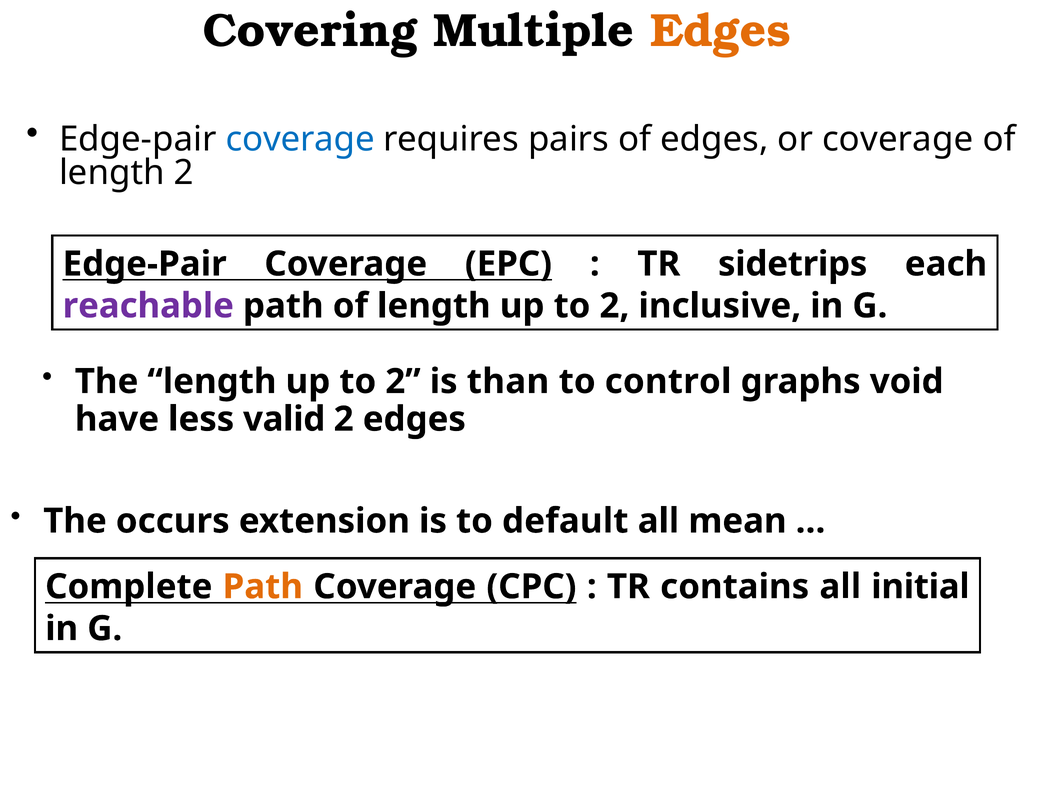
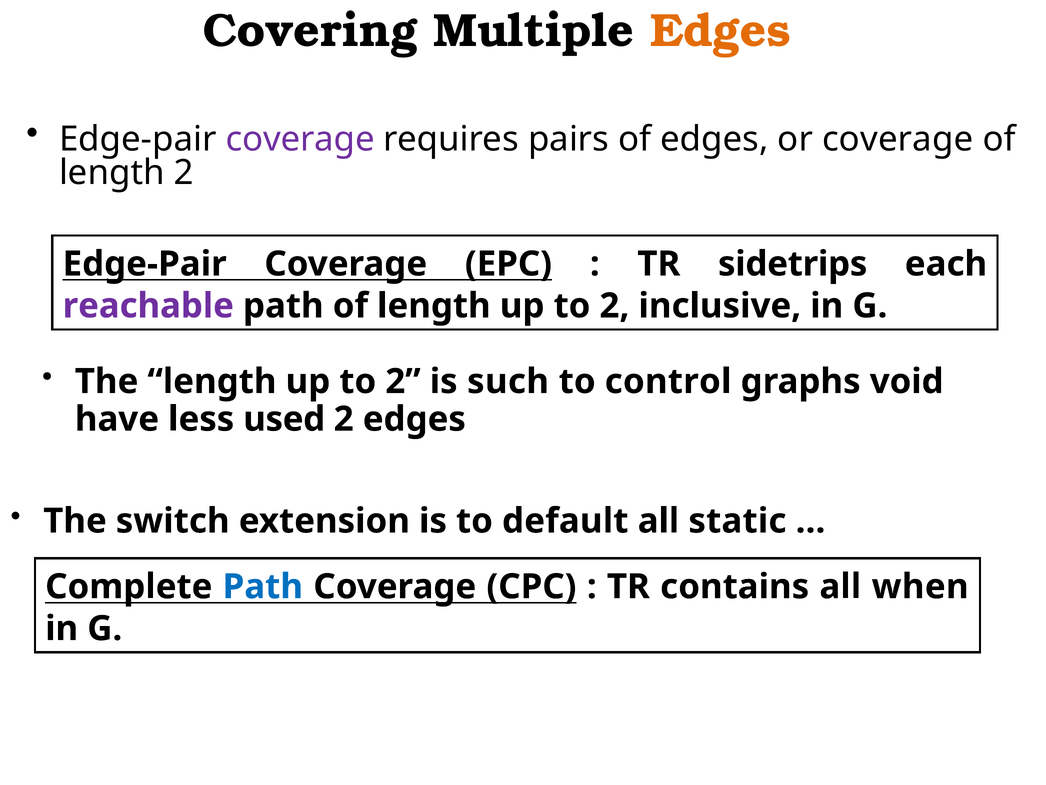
coverage colour: blue -> purple (300, 139)
than: than -> such (508, 381)
valid: valid -> used (284, 419)
occurs: occurs -> switch (173, 521)
mean: mean -> static (737, 521)
Path colour: orange -> blue (263, 586)
initial: initial -> when (920, 586)
